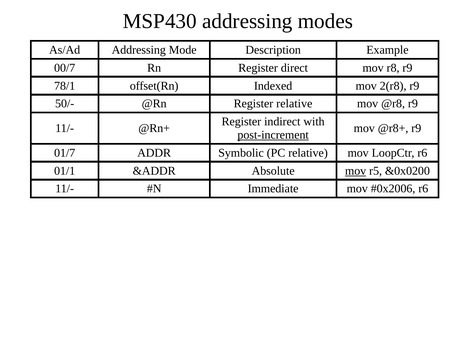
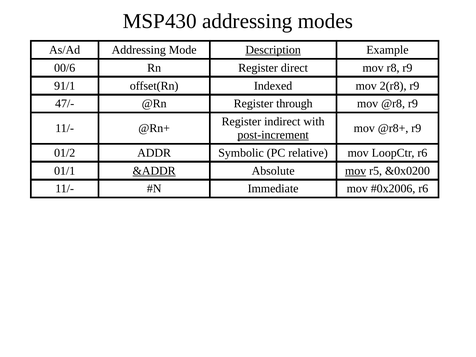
Description underline: none -> present (273, 50)
00/7: 00/7 -> 00/6 (65, 68)
78/1: 78/1 -> 91/1 (65, 86)
50/-: 50/- -> 47/- (65, 104)
Register relative: relative -> through (294, 104)
01/7: 01/7 -> 01/2 (65, 153)
&ADDR underline: none -> present (154, 171)
